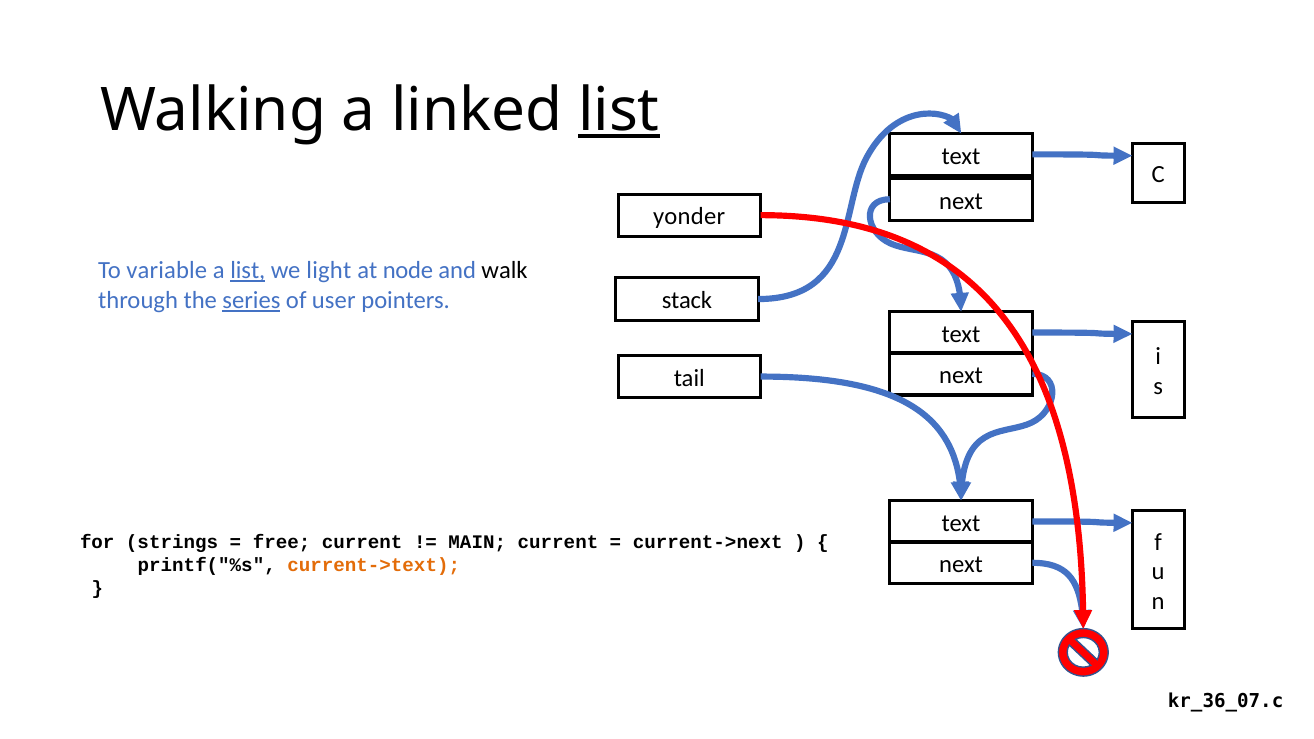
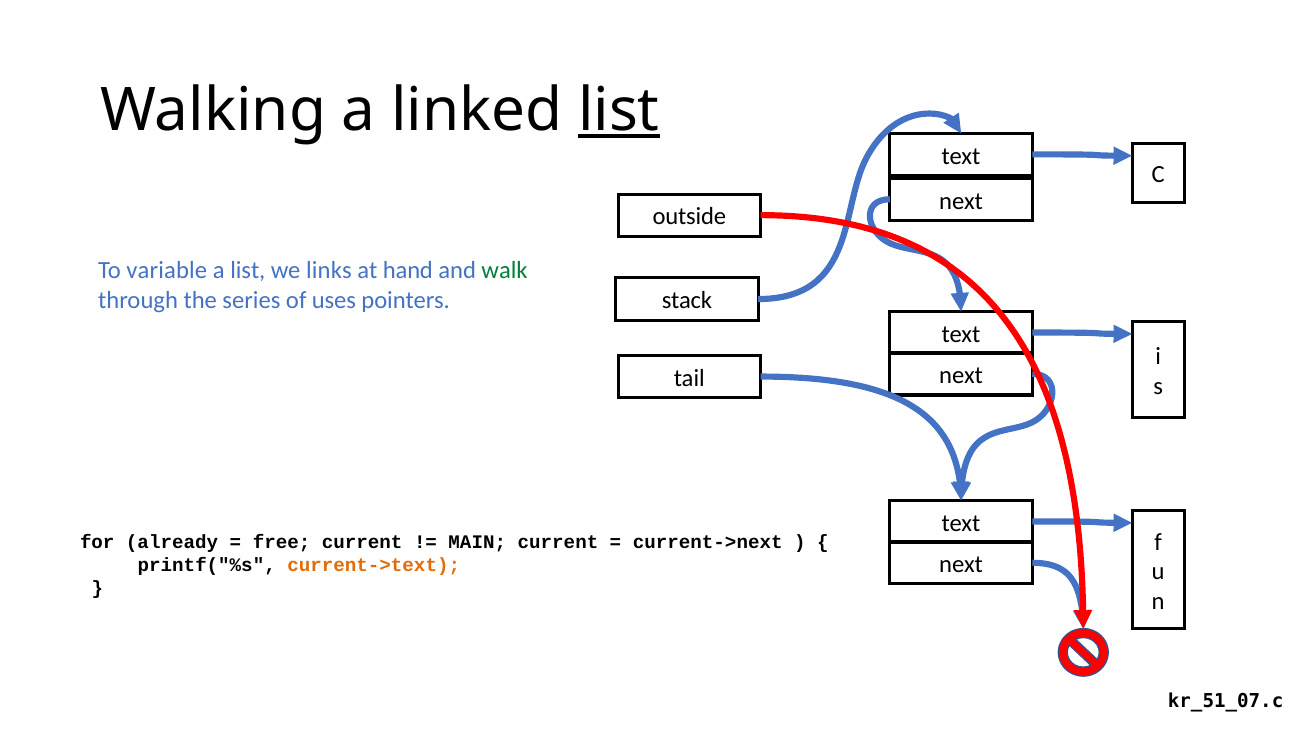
yonder: yonder -> outside (689, 217)
list underline: present -> none (248, 271)
light: light -> links (329, 271)
node: node -> hand (408, 271)
walk colour: black -> green (504, 271)
series underline: present -> none (251, 300)
user: user -> uses (334, 300)
strings: strings -> already (172, 542)
kr_36_07.c: kr_36_07.c -> kr_51_07.c (1226, 701)
